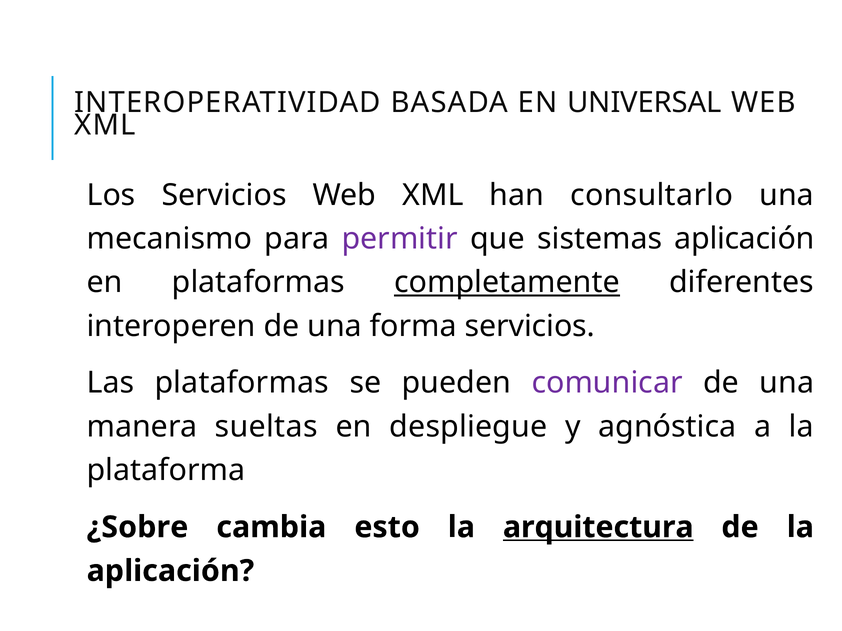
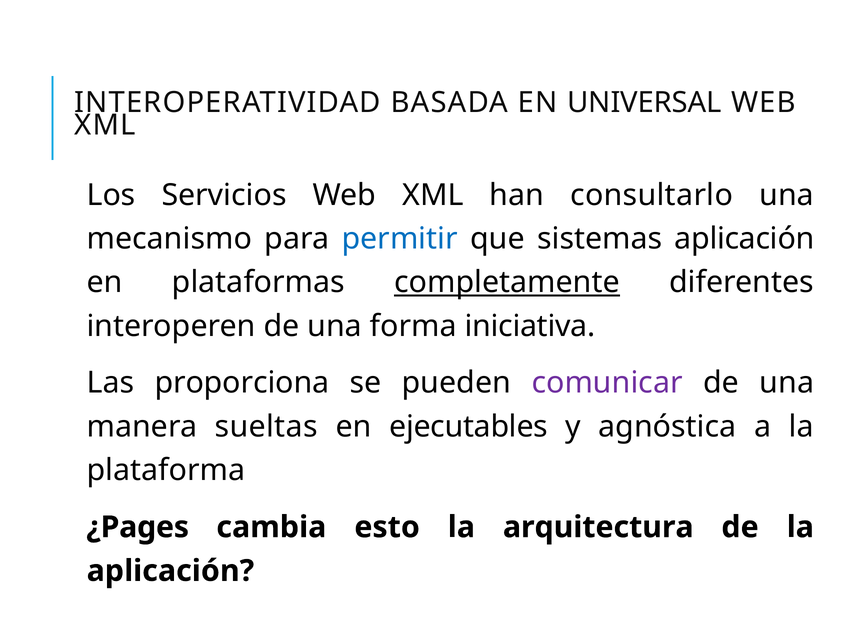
permitir colour: purple -> blue (400, 239)
forma servicios: servicios -> iniciativa (530, 326)
Las plataformas: plataformas -> proporciona (242, 383)
despliegue: despliegue -> ejecutables (469, 427)
¿Sobre: ¿Sobre -> ¿Pages (138, 528)
arquitectura underline: present -> none (598, 528)
